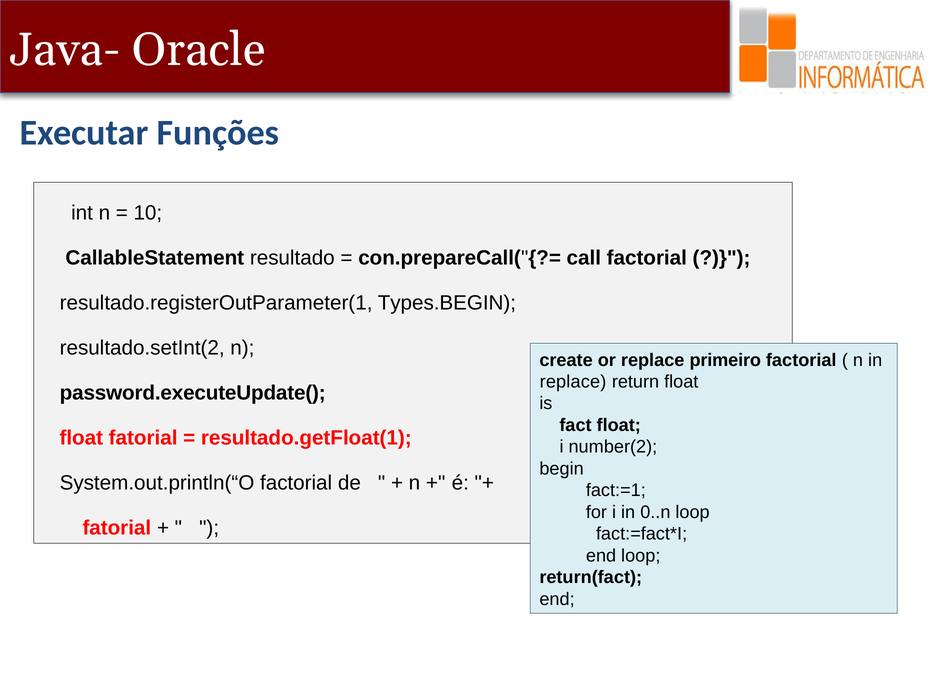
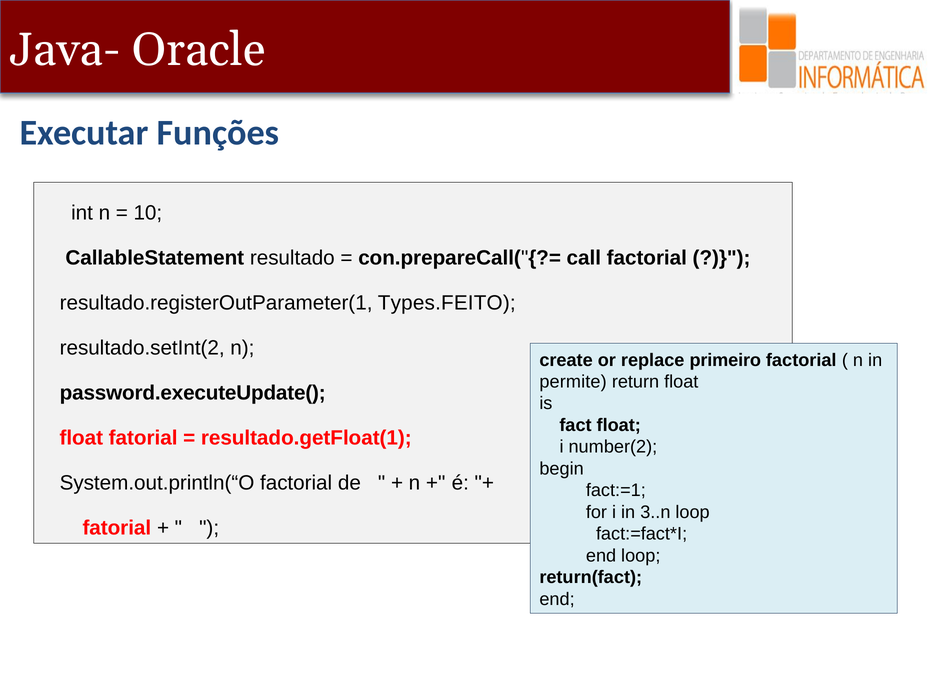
Types.BEGIN: Types.BEGIN -> Types.FEITO (447, 303)
replace: replace -> permite (573, 382)
0..n: 0..n -> 3..n (655, 512)
